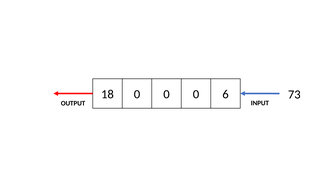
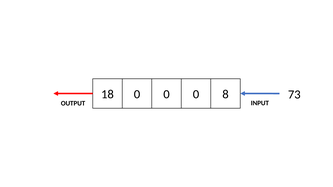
6: 6 -> 8 (225, 95)
